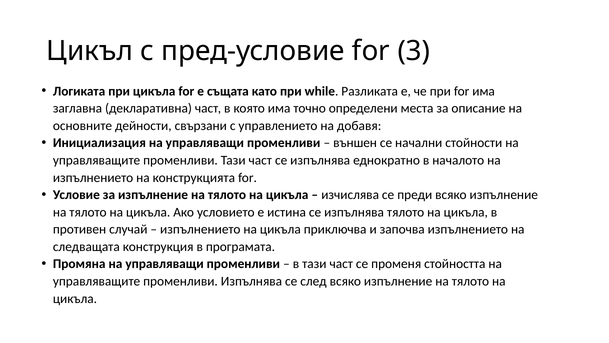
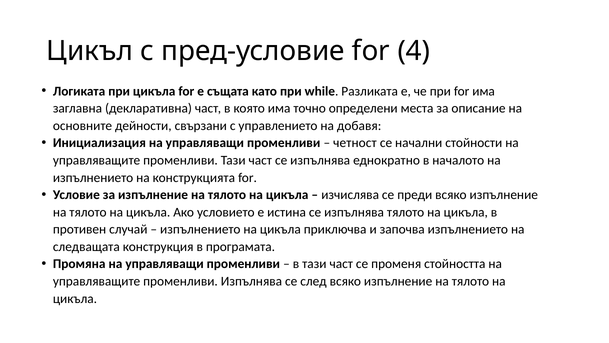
3: 3 -> 4 (414, 51)
външен: външен -> четност (355, 143)
